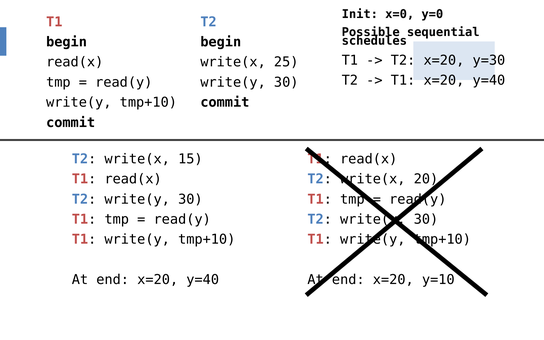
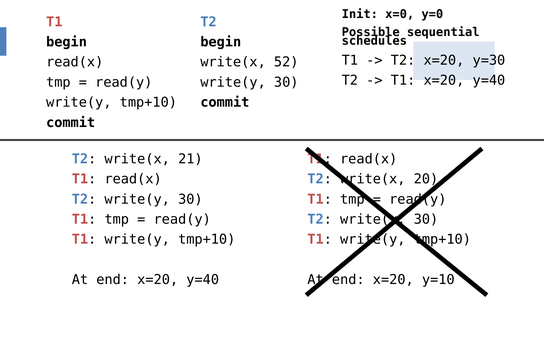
25: 25 -> 52 (286, 62)
15: 15 -> 21 (190, 159)
